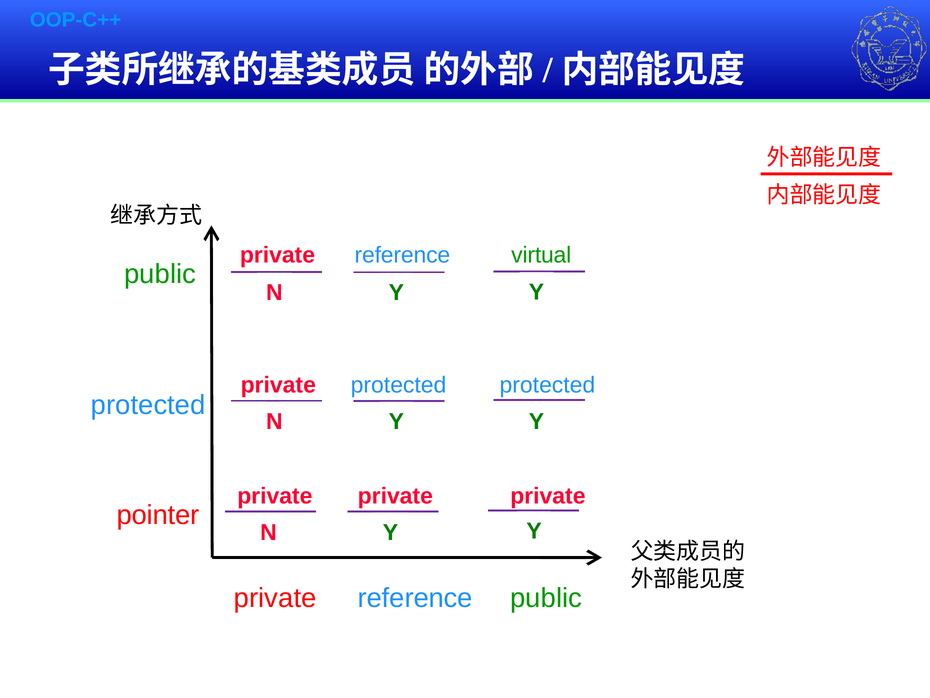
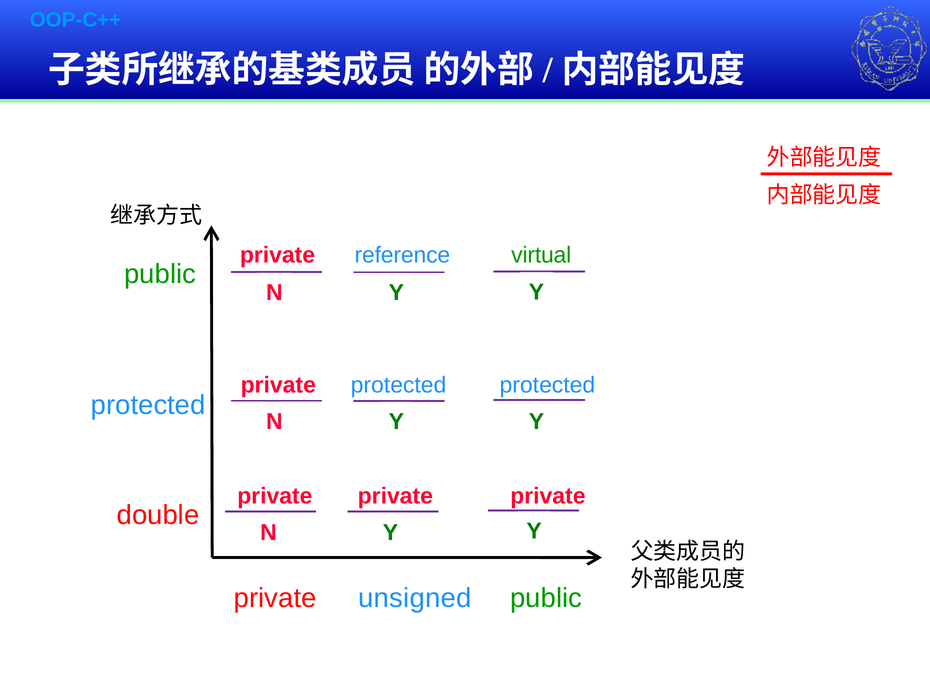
pointer: pointer -> double (158, 515)
private reference: reference -> unsigned (415, 598)
